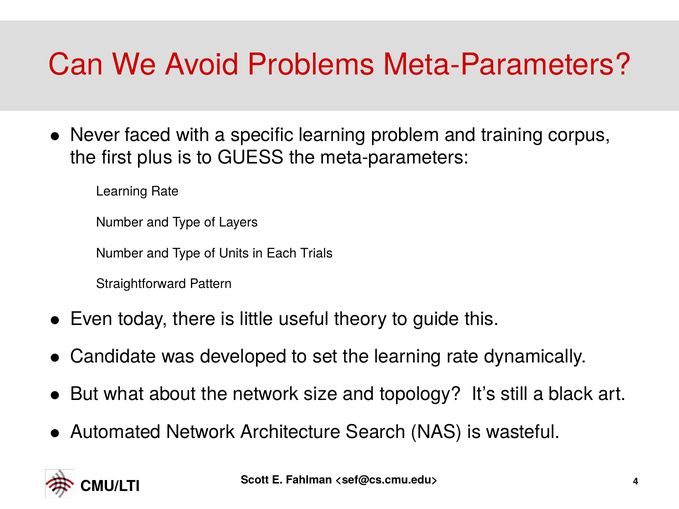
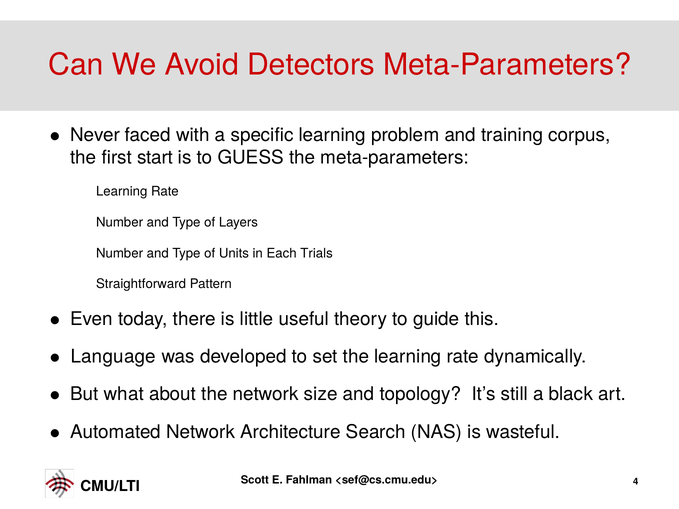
Problems: Problems -> Detectors (311, 65)
plus: plus -> start (155, 158)
Candidate: Candidate -> Language (113, 357)
